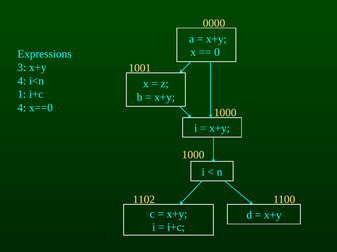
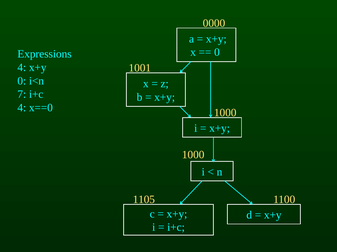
3: 3 -> 4 (22, 68)
4: 4 -> 0 (22, 81)
1: 1 -> 7 (22, 95)
1102: 1102 -> 1105 (144, 200)
